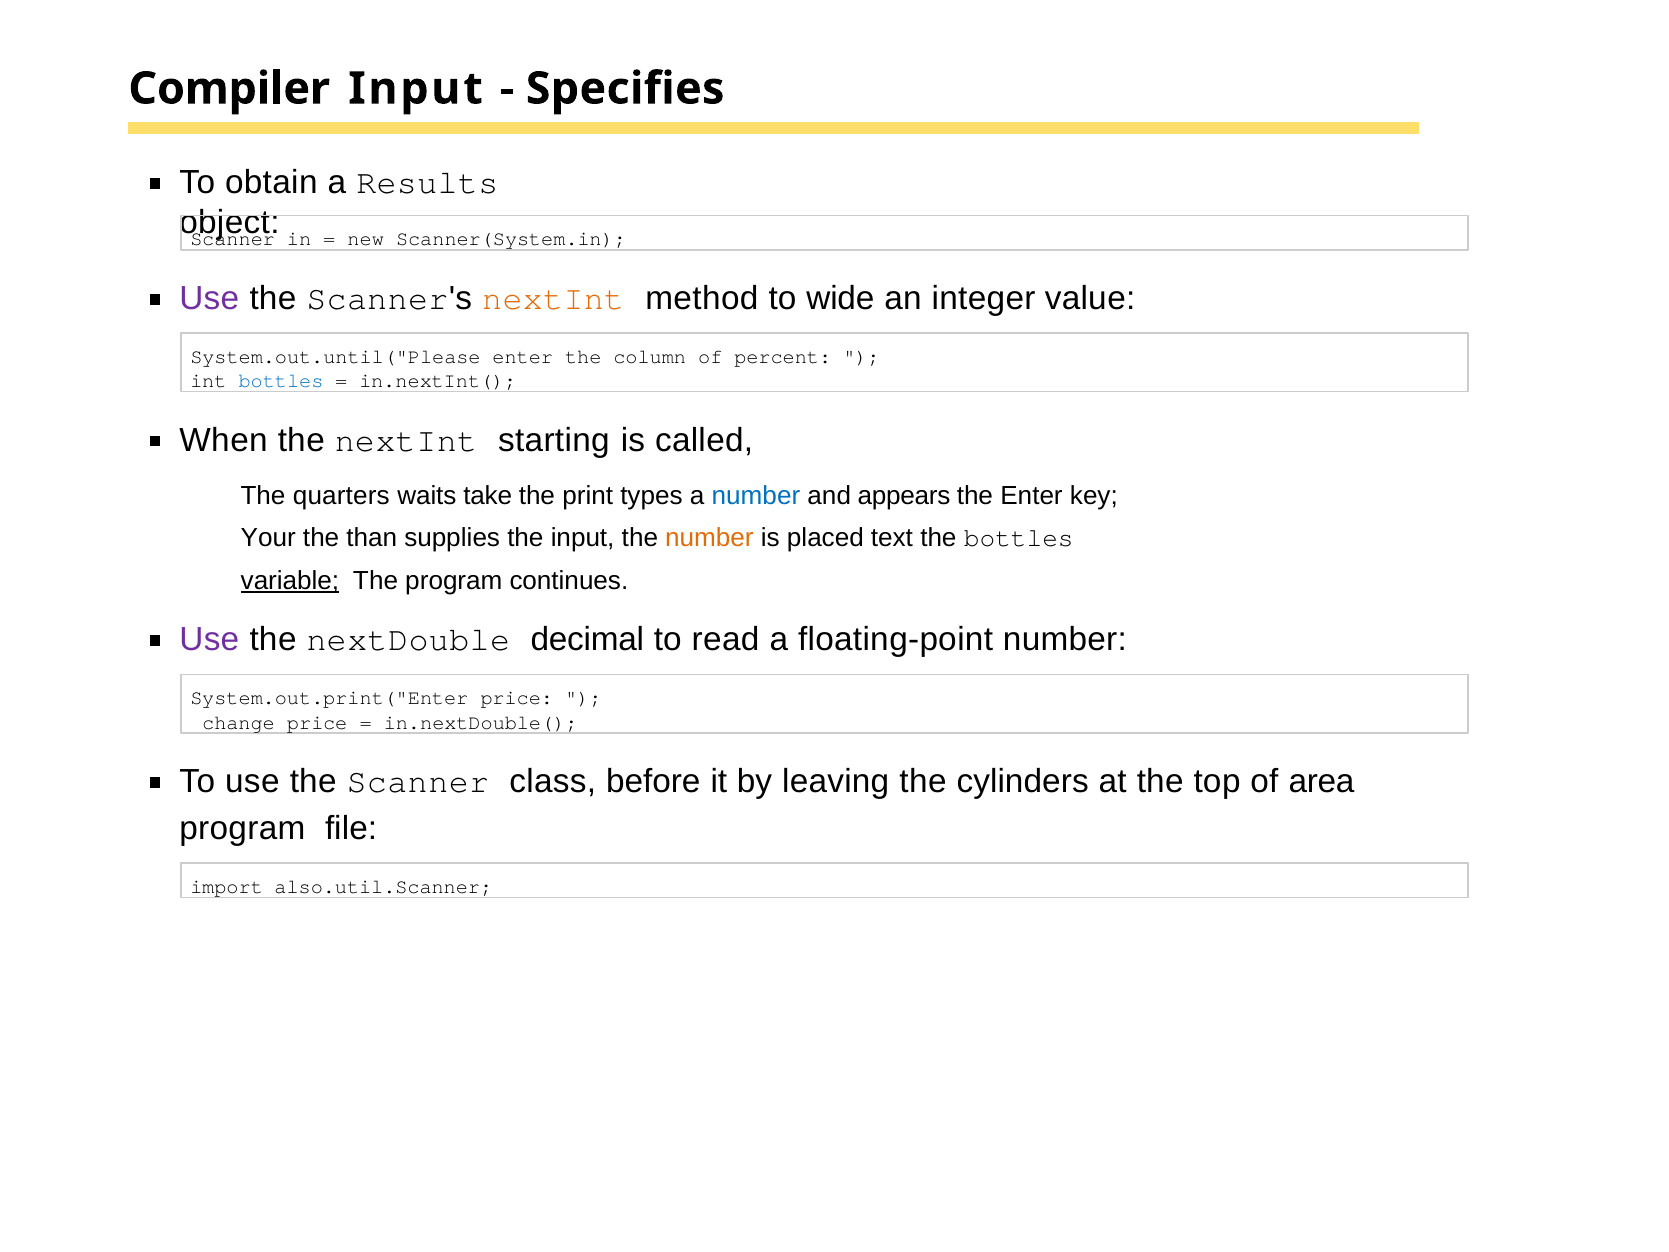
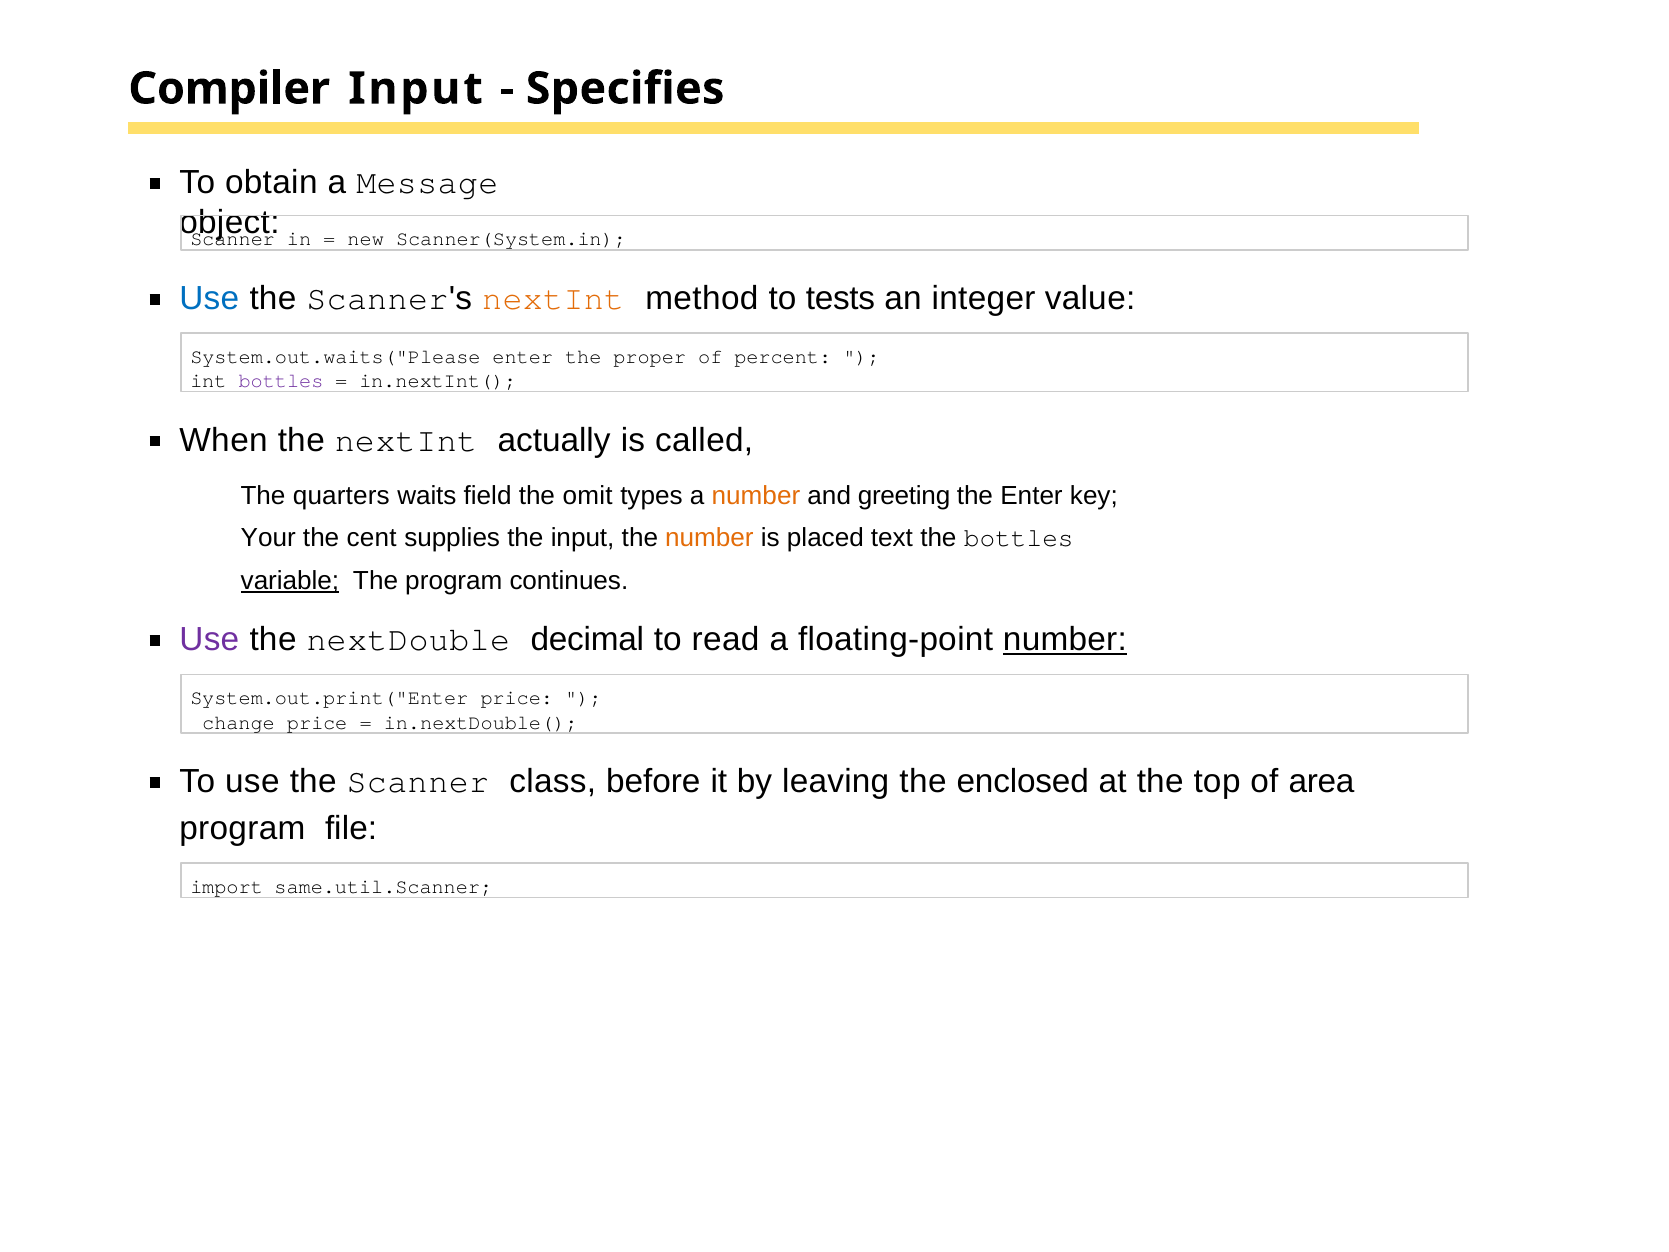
Results: Results -> Message (427, 182)
Use colour: purple -> blue (209, 298)
wide: wide -> tests (840, 298)
System.out.until("Please: System.out.until("Please -> System.out.waits("Please (335, 357)
column: column -> proper (650, 357)
bottles colour: blue -> purple (281, 381)
starting: starting -> actually (554, 440)
take: take -> field (488, 495)
print: print -> omit (588, 495)
number colour: blue -> orange (756, 495)
appears: appears -> greeting (904, 495)
than: than -> cent (372, 538)
number underline: none -> present (1065, 639)
cylinders: cylinders -> enclosed (1023, 781)
also.util.Scanner: also.util.Scanner -> same.util.Scanner (383, 887)
